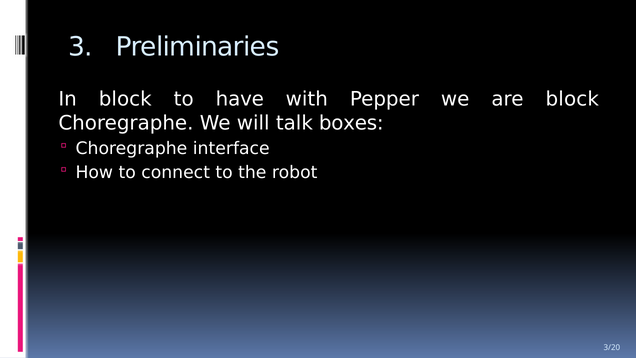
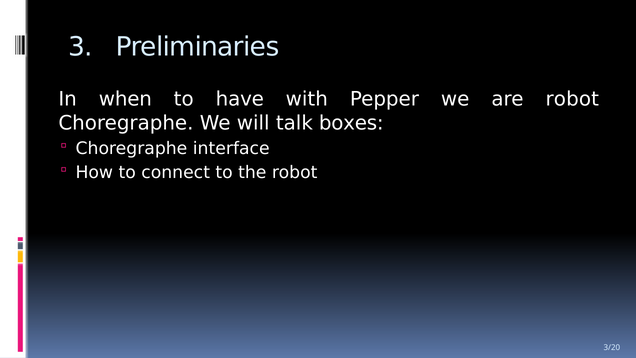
In block: block -> when (125, 99)
are block: block -> robot (572, 99)
